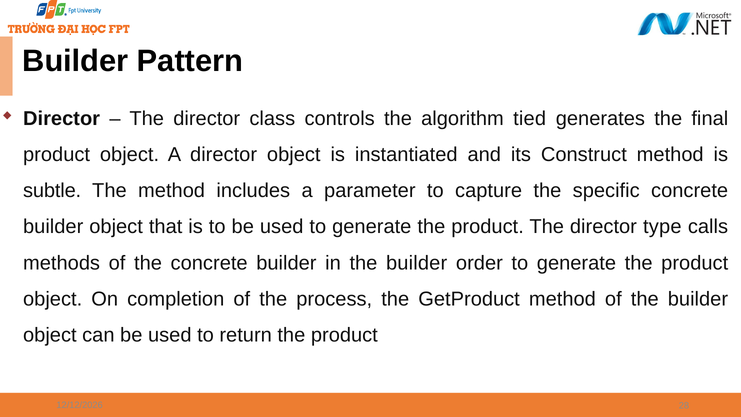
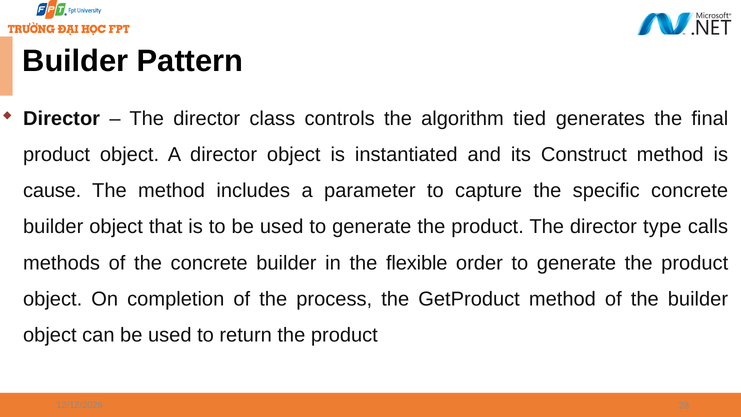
subtle: subtle -> cause (52, 191)
in the builder: builder -> flexible (417, 263)
